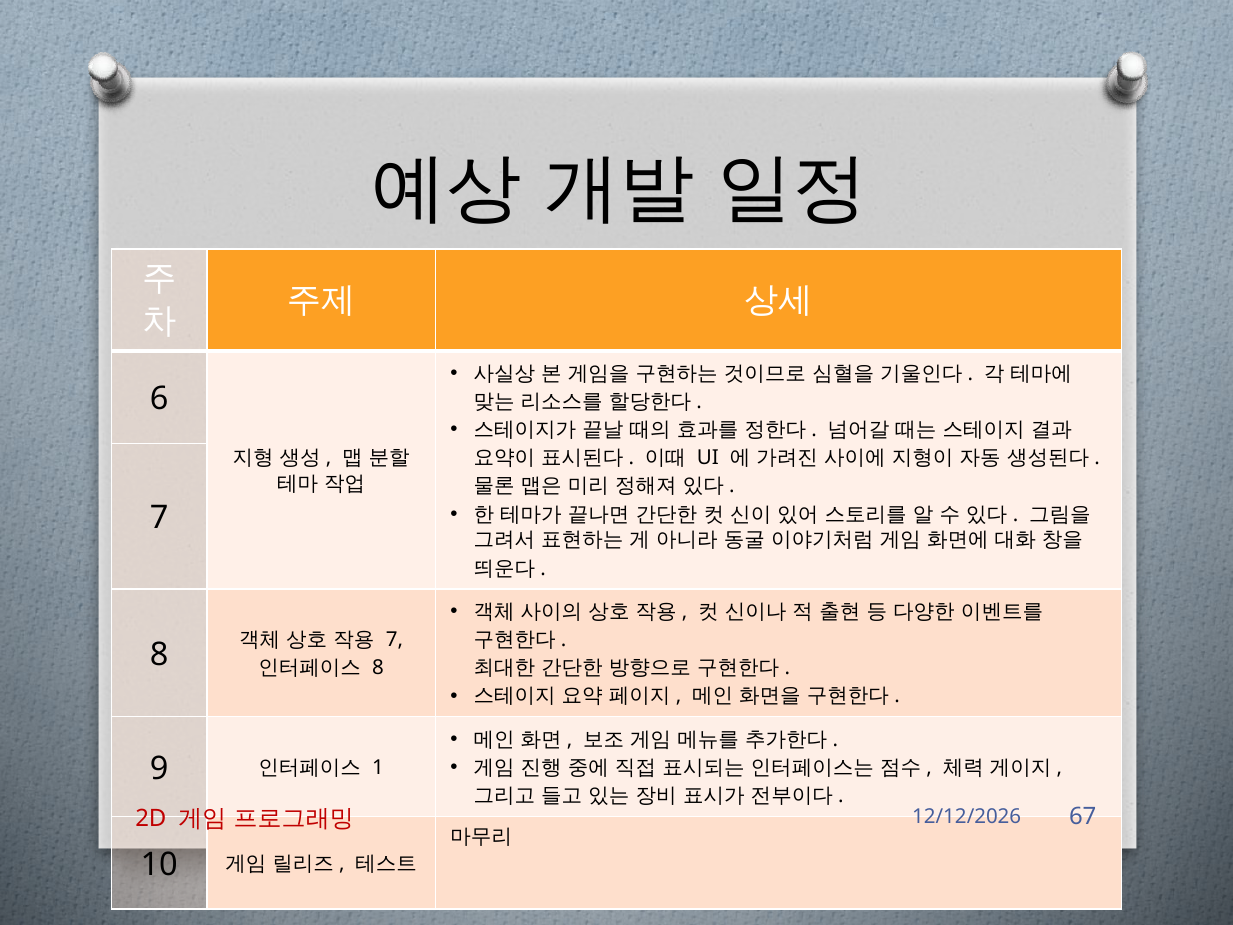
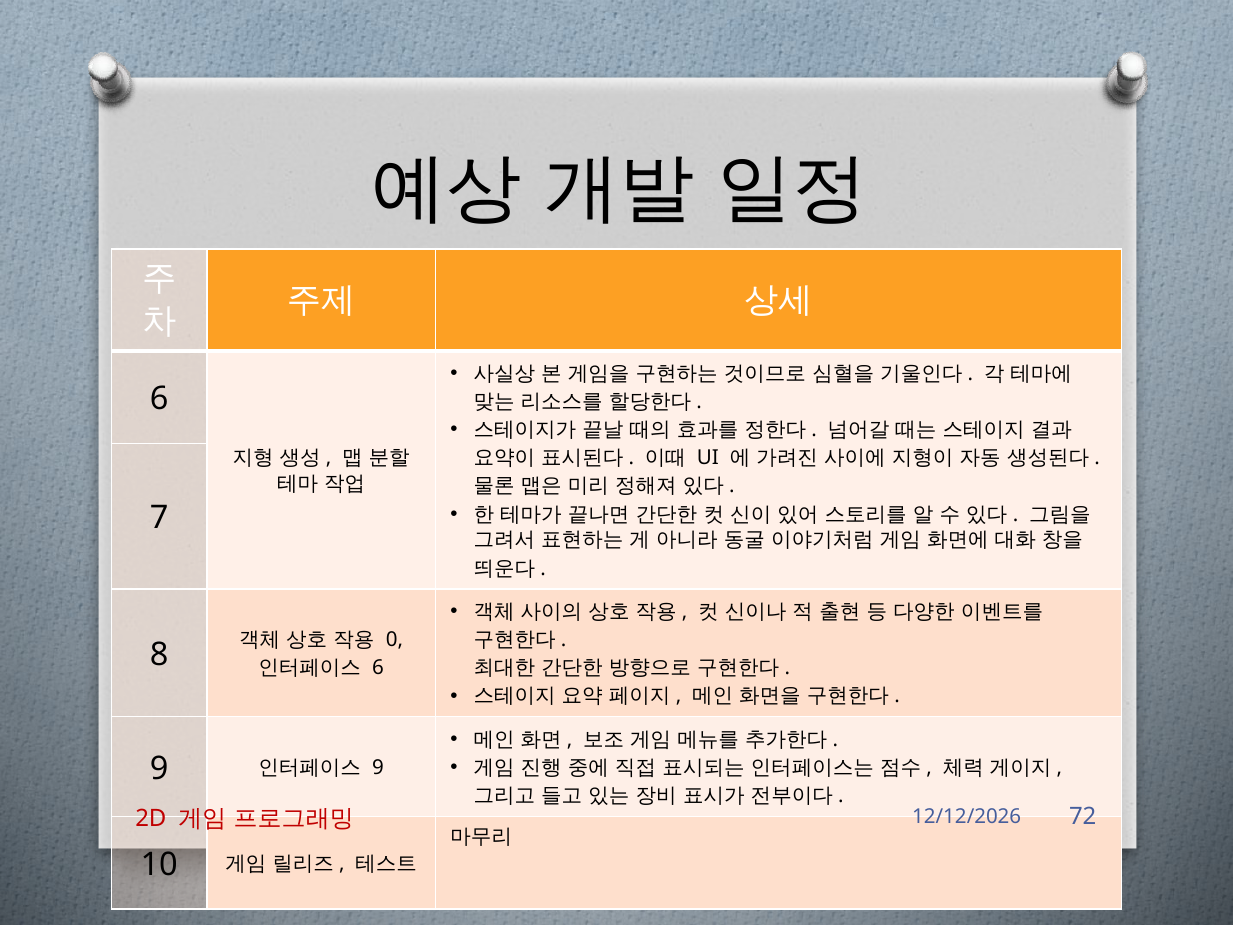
7: 7 -> 0 (394, 640)
8: 8 -> 6 (378, 668)
1: 1 -> 9 (378, 767)
67: 67 -> 72 (1083, 817)
